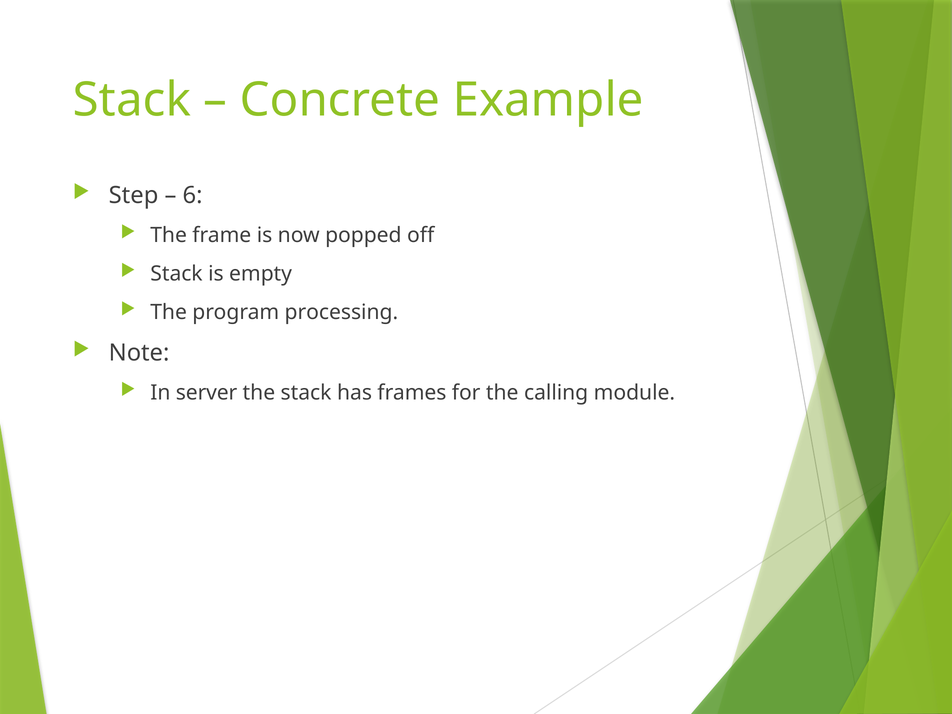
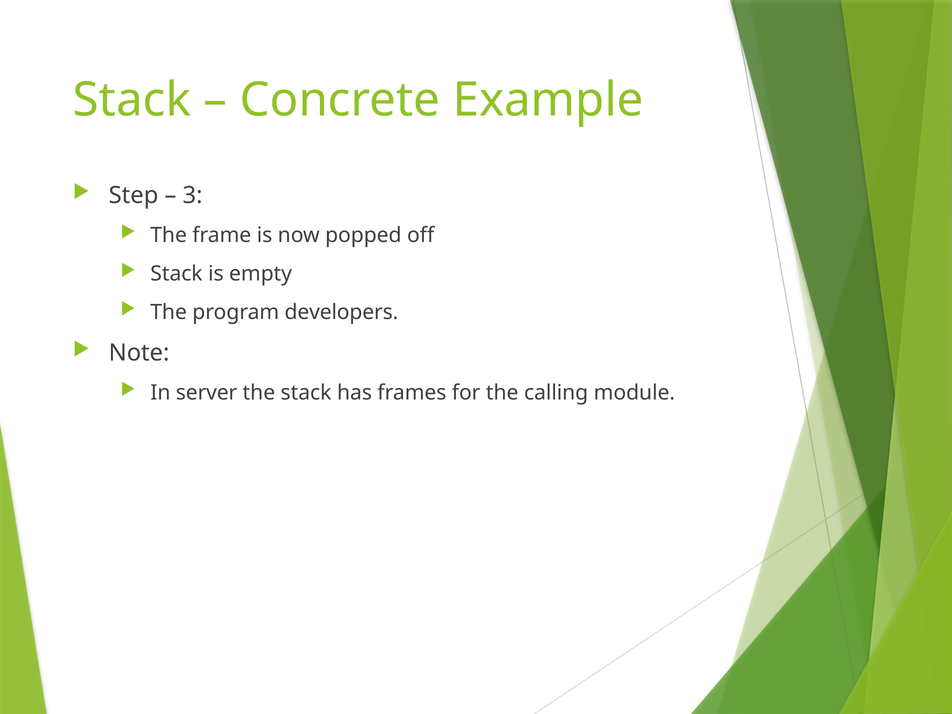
6: 6 -> 3 (193, 195)
processing: processing -> developers (341, 312)
